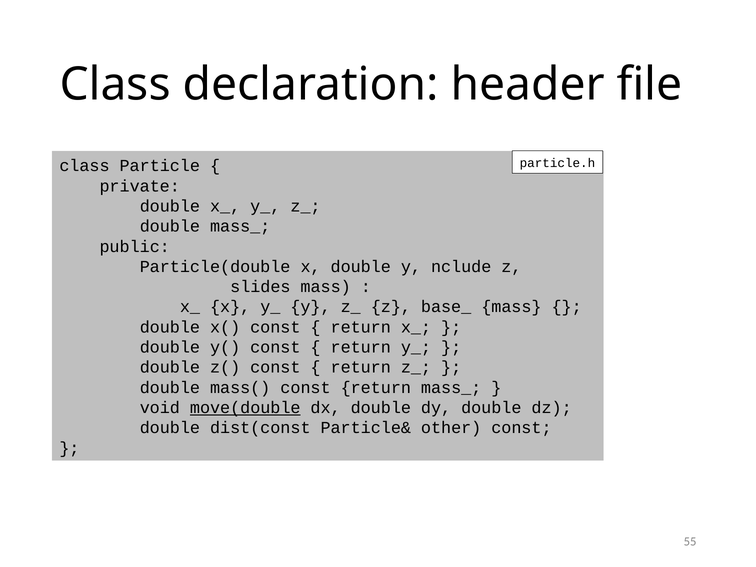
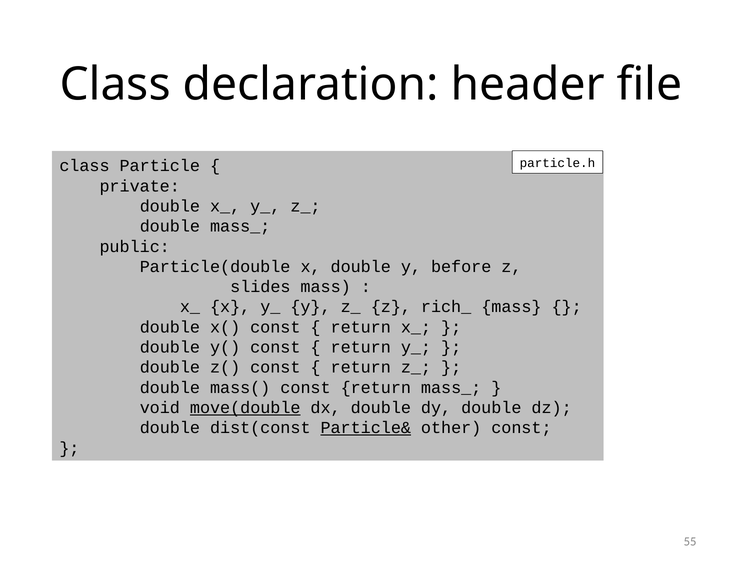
nclude: nclude -> before (461, 267)
base_: base_ -> rich_ (446, 307)
Particle& underline: none -> present (366, 428)
